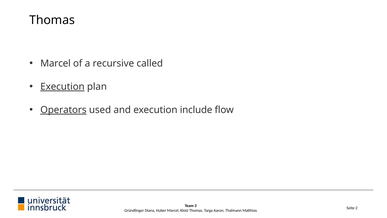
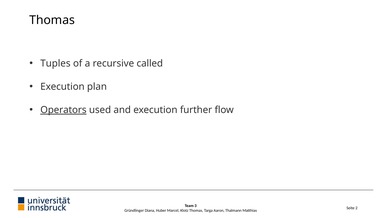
Marcel: Marcel -> Tuples (55, 63)
Execution underline: present -> none (62, 87)
include: include -> further (196, 110)
